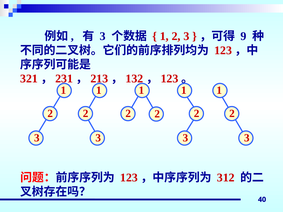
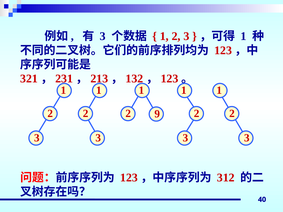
9: 9 -> 1 (244, 36)
2 2: 2 -> 9 (157, 114)
